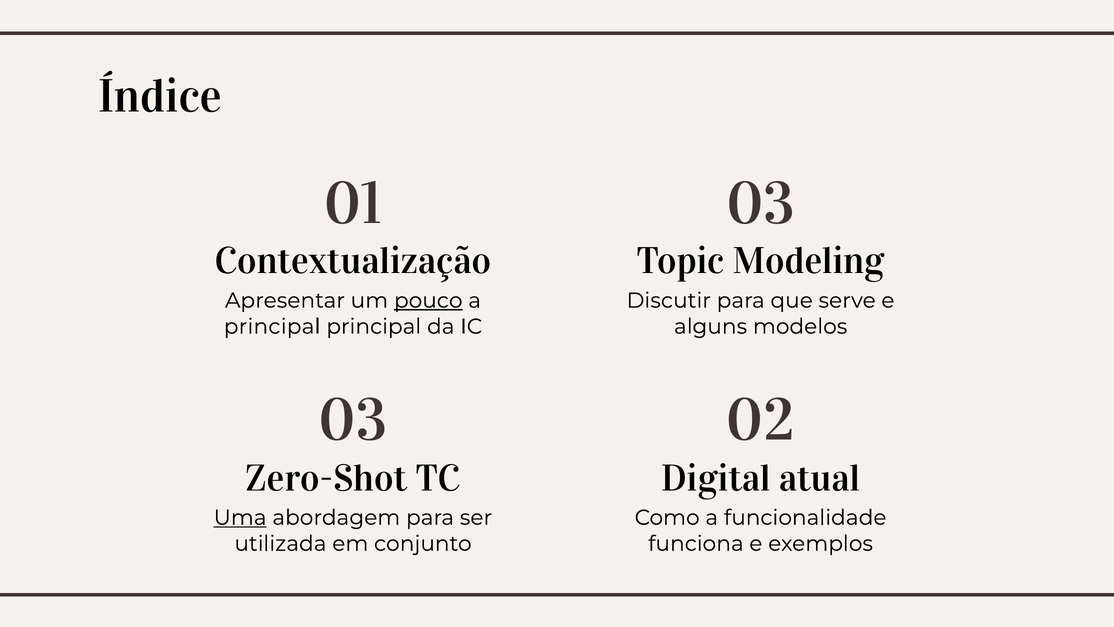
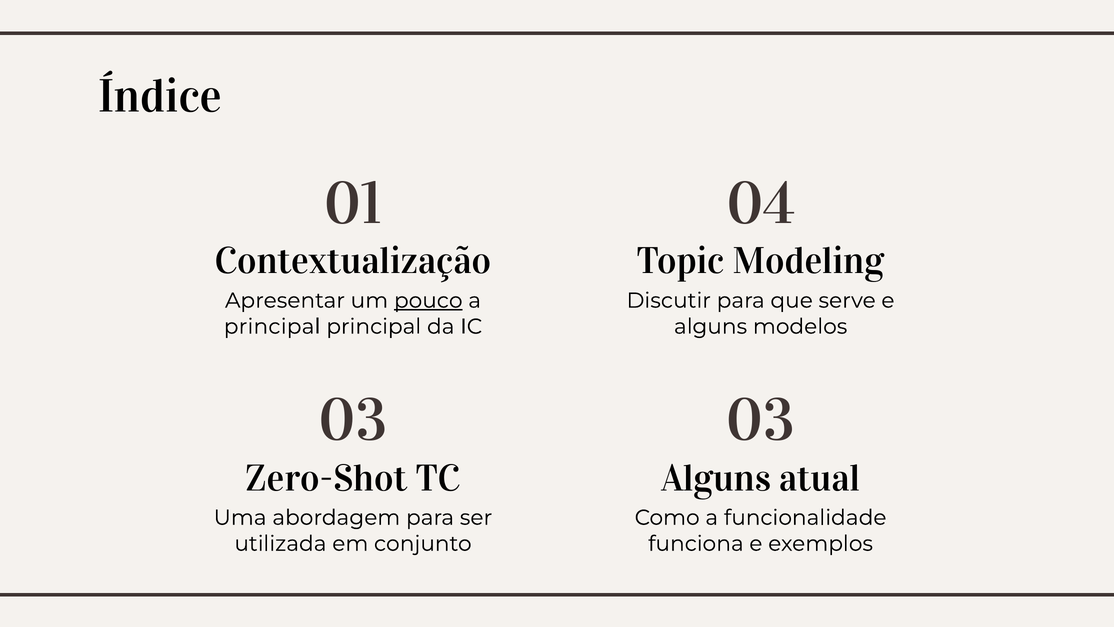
01 03: 03 -> 04 (761, 204)
03 02: 02 -> 03 (761, 420)
Digital: Digital -> Alguns (716, 478)
Uma underline: present -> none (240, 517)
